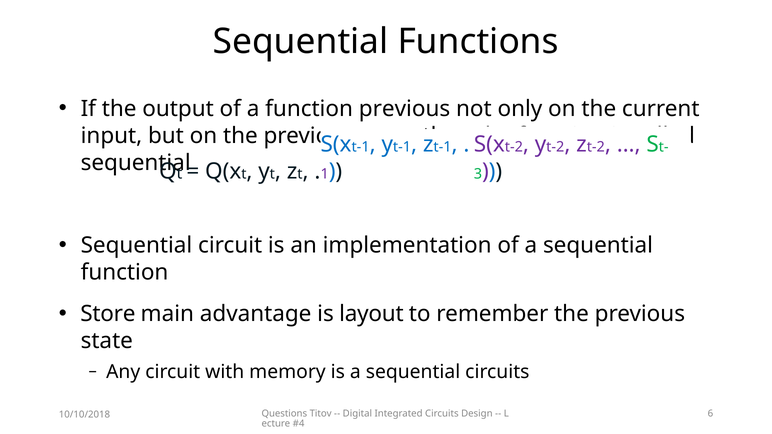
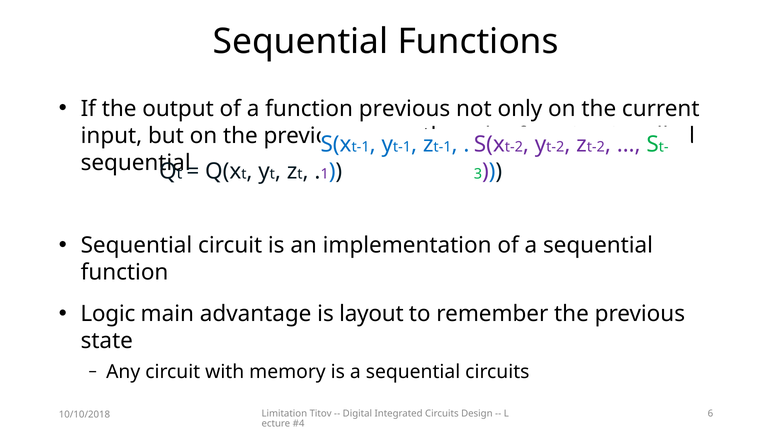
Store: Store -> Logic (108, 314)
Questions: Questions -> Limitation (284, 414)
